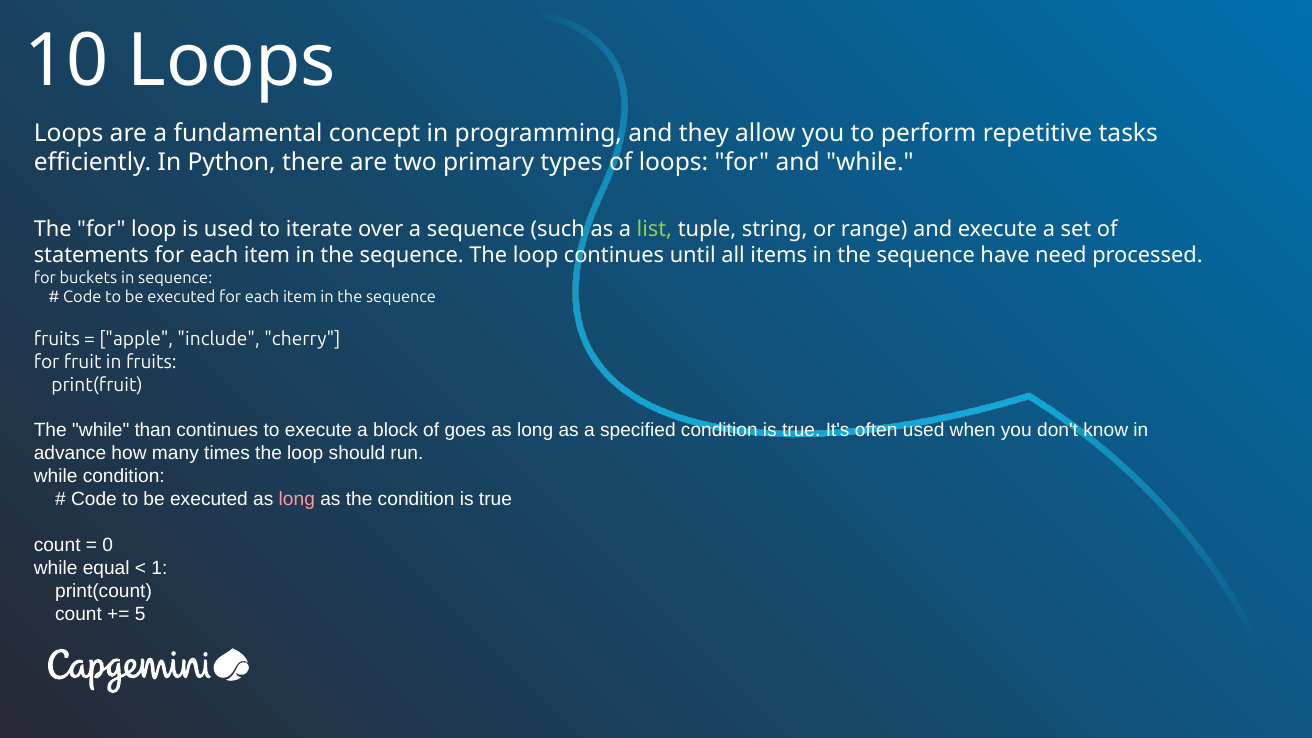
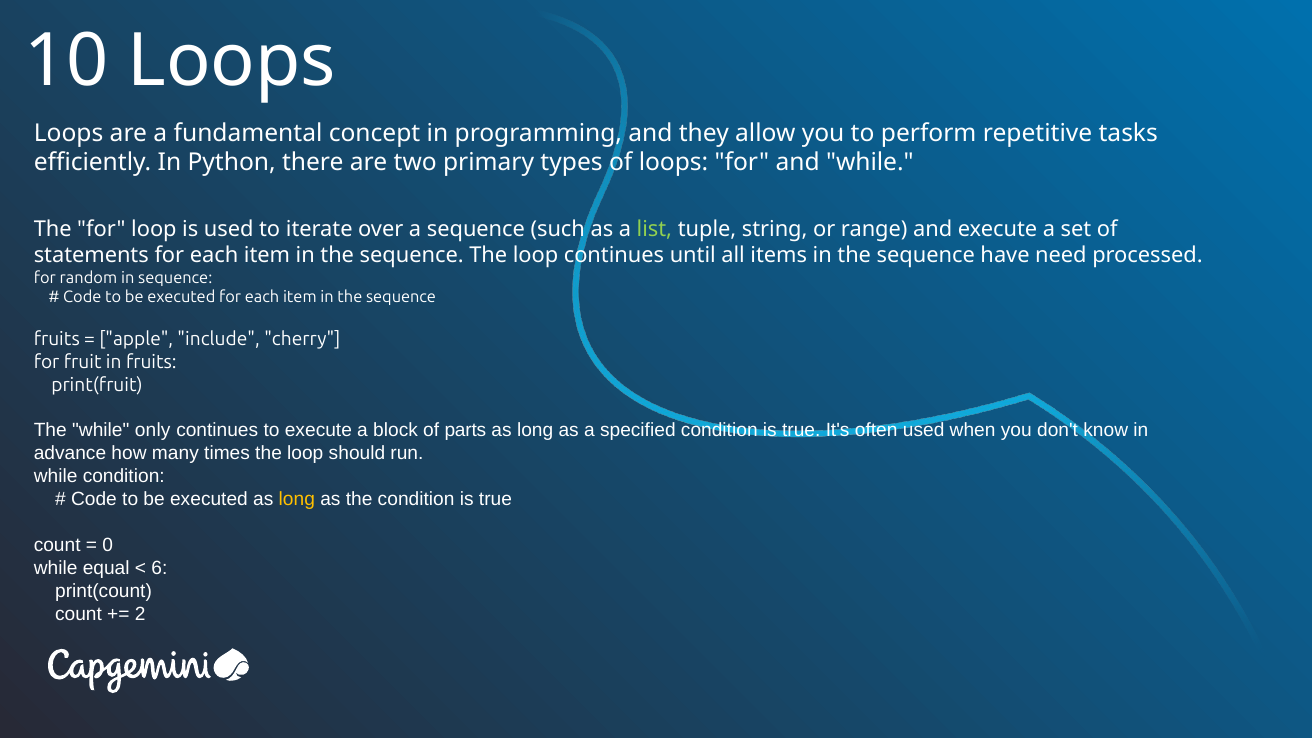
buckets: buckets -> random (88, 278)
than: than -> only (153, 431)
goes: goes -> parts (465, 431)
long colour: pink -> yellow (297, 500)
1: 1 -> 6 (159, 569)
5: 5 -> 2 (140, 614)
